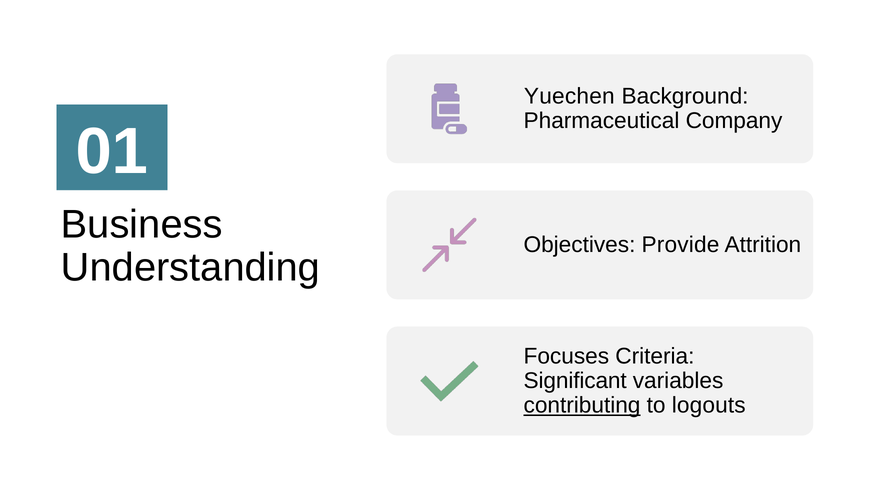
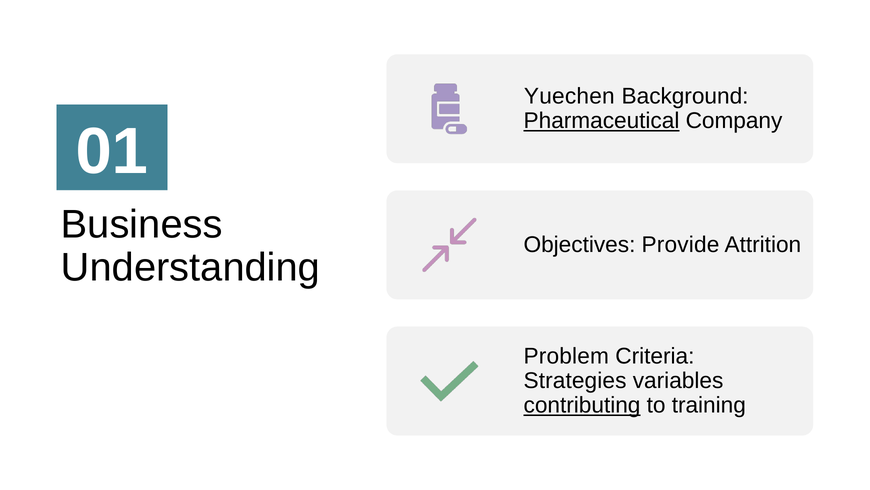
Pharmaceutical underline: none -> present (602, 121)
Focuses: Focuses -> Problem (566, 356)
Significant: Significant -> Strategies (575, 380)
to logouts: logouts -> training (709, 405)
